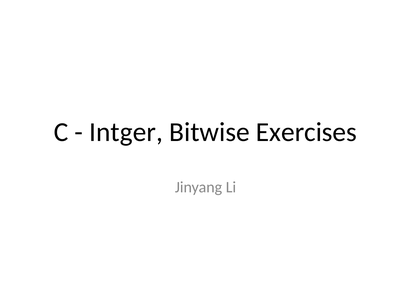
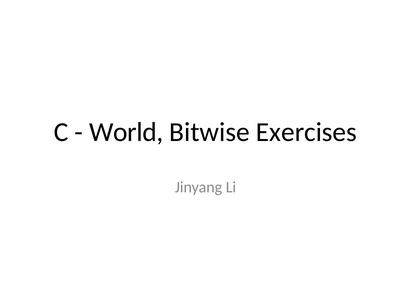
Intger: Intger -> World (126, 132)
